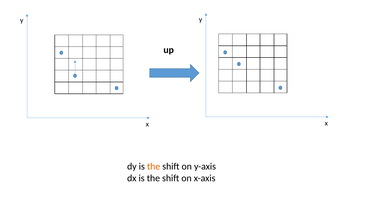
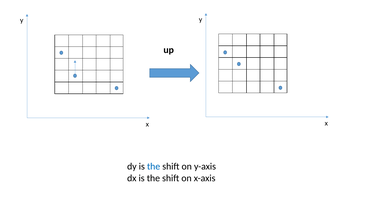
the colour: orange -> blue (154, 167)
